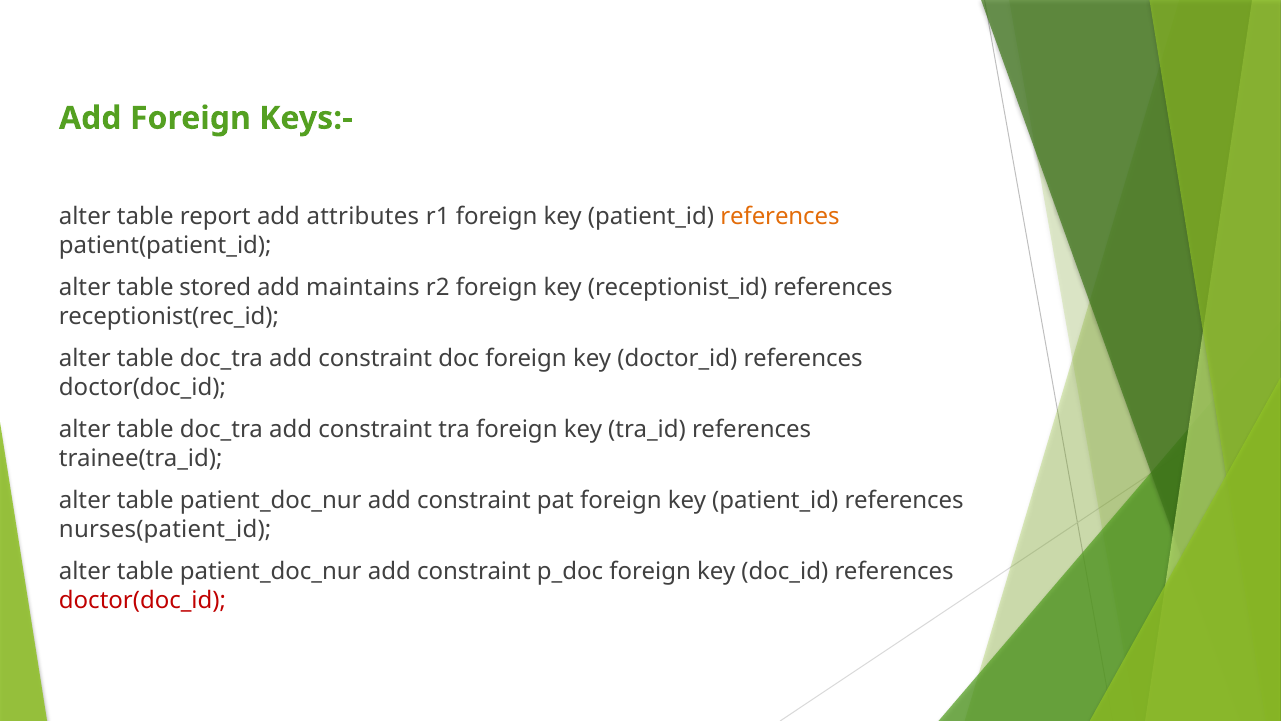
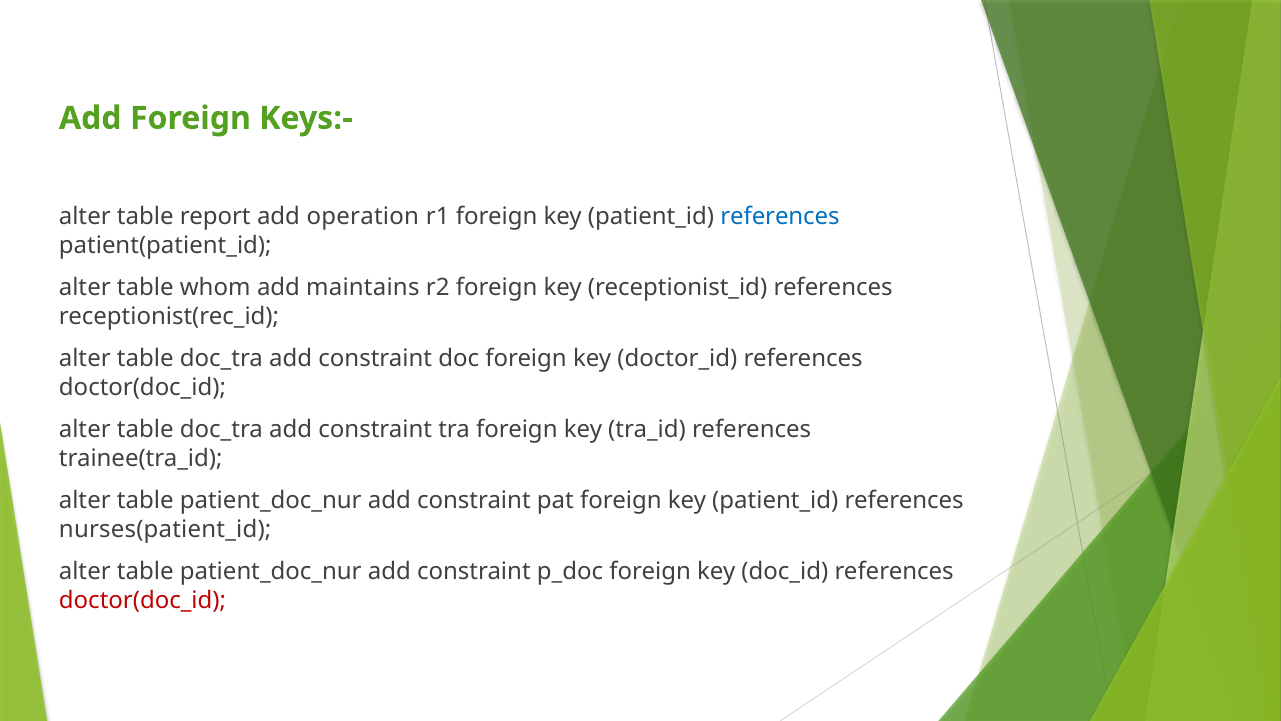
attributes: attributes -> operation (363, 216)
references colour: orange -> blue (780, 216)
stored: stored -> whom (215, 287)
